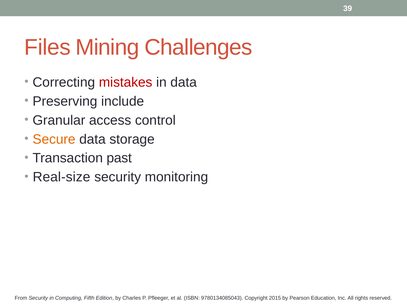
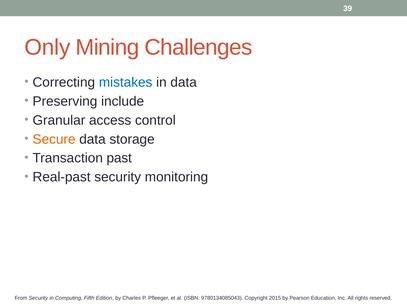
Files: Files -> Only (47, 47)
mistakes colour: red -> blue (126, 82)
Real-size: Real-size -> Real-past (62, 177)
